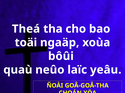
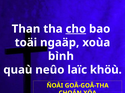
Theá: Theá -> Than (26, 29)
cho underline: none -> present (76, 29)
bôûi: bôûi -> bình (61, 57)
yeâu: yeâu -> khöù (106, 70)
